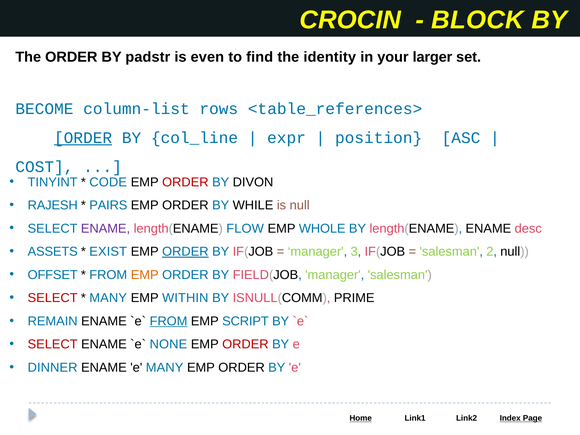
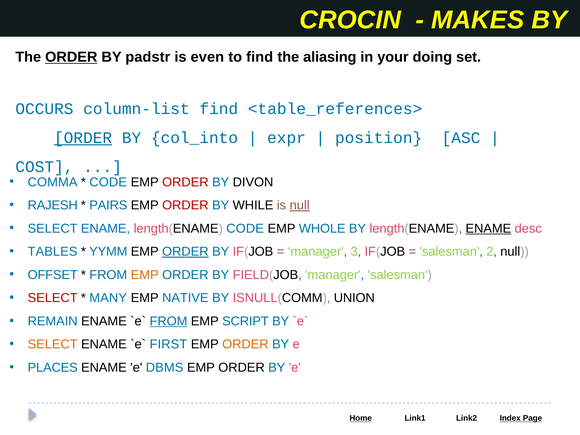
BLOCK: BLOCK -> MAKES (478, 20)
ORDER underline: none -> present (71, 57)
identity: identity -> aliasing (330, 57)
larger: larger -> doing (432, 57)
BECOME: BECOME -> OCCURS (44, 109)
column-list rows: rows -> find (219, 109)
col_line: col_line -> col_into (195, 138)
TINYINT: TINYINT -> COMMA (53, 182)
ORDER colour: black -> red (185, 205)
null underline: none -> present (300, 205)
ENAME colour: purple -> blue (105, 228)
length(ENAME FLOW: FLOW -> CODE (245, 228)
ENAME underline: none -> present (488, 228)
ASSETS: ASSETS -> TABLES (53, 252)
EXIST: EXIST -> YYMM (108, 252)
WITHIN: WITHIN -> NATIVE (185, 298)
PRIME: PRIME -> UNION (354, 298)
SELECT colour: red -> orange (53, 344)
NONE: NONE -> FIRST (168, 344)
ORDER colour: red -> orange (245, 344)
DINNER: DINNER -> PLACES (53, 368)
e MANY: MANY -> DBMS (165, 368)
